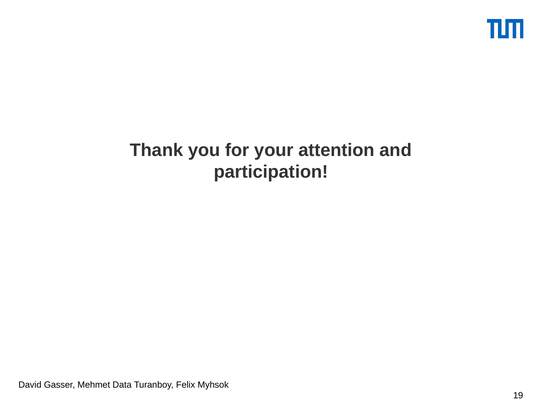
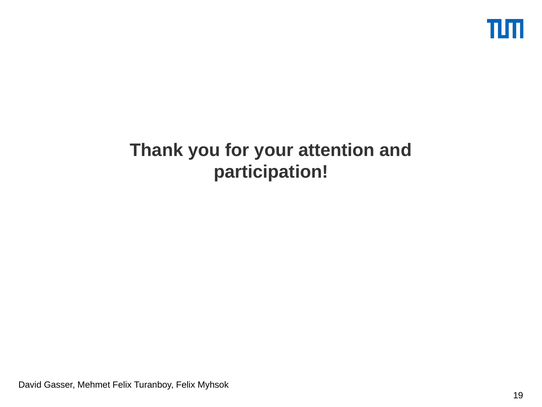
Mehmet Data: Data -> Felix (122, 384)
